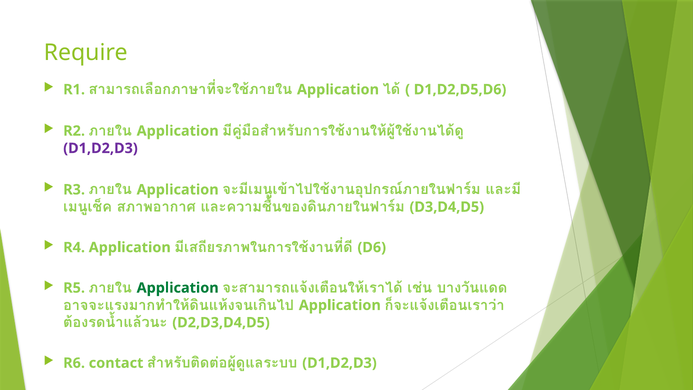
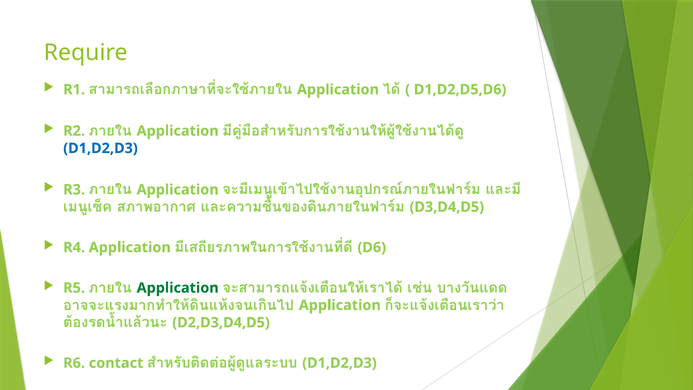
D1,D2,D3 colour: purple -> blue (100, 148)
